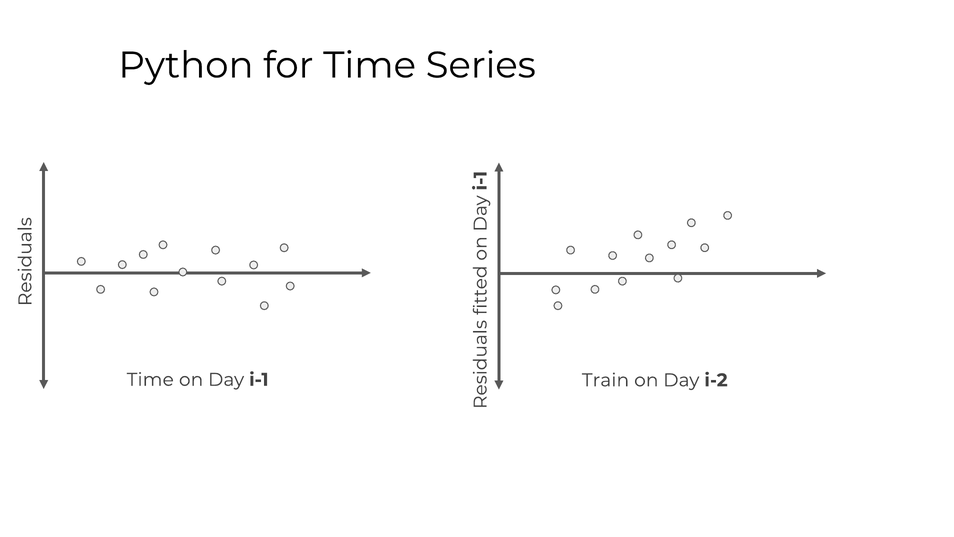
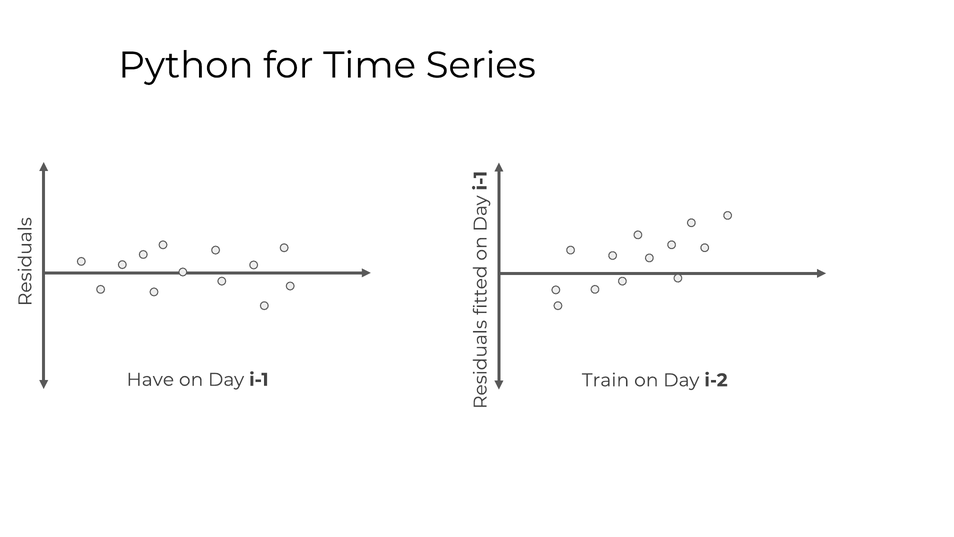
Time: Time -> Have (150, 379)
